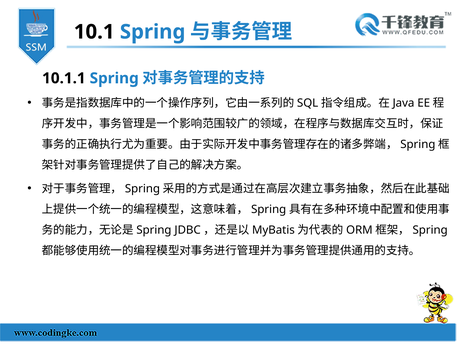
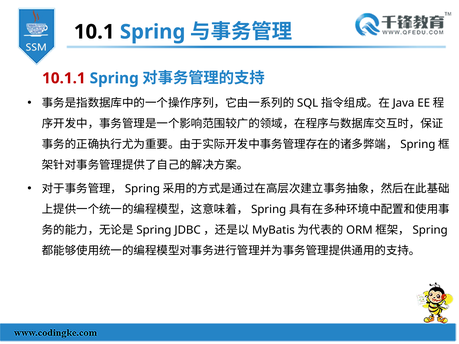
10.1.1 colour: black -> red (64, 78)
